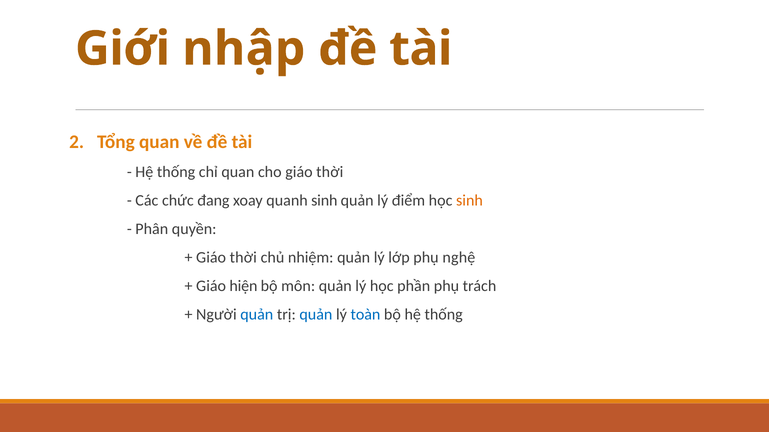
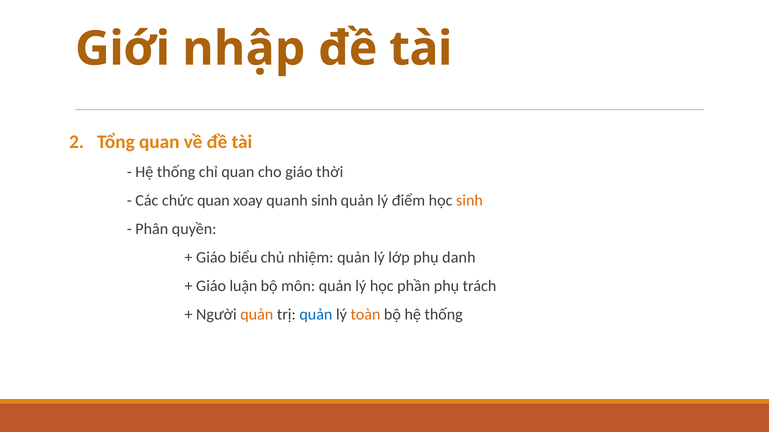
chức đang: đang -> quan (213, 201)
thời: thời -> biểu (243, 258)
nghệ: nghệ -> danh (459, 258)
hiện: hiện -> luận (243, 286)
quản colour: blue -> orange (257, 315)
toàn colour: blue -> orange (365, 315)
